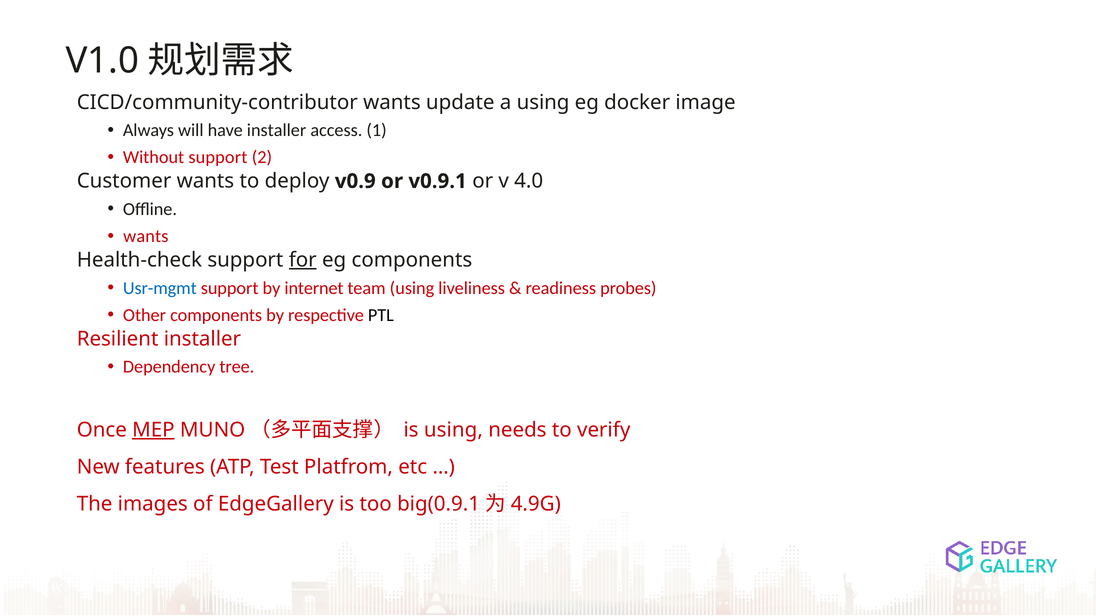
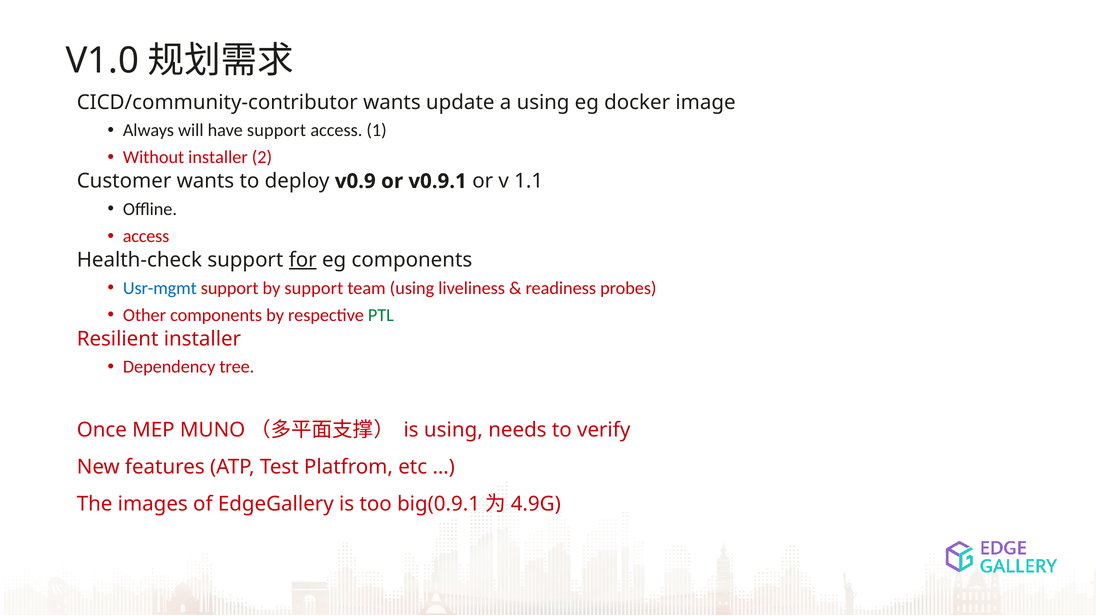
have installer: installer -> support (276, 130)
Without support: support -> installer (218, 158)
4.0: 4.0 -> 1.1 (529, 181)
wants: wants -> access (146, 236)
by internet: internet -> support (314, 288)
PTL colour: black -> green (381, 315)
MEP underline: present -> none (153, 430)
